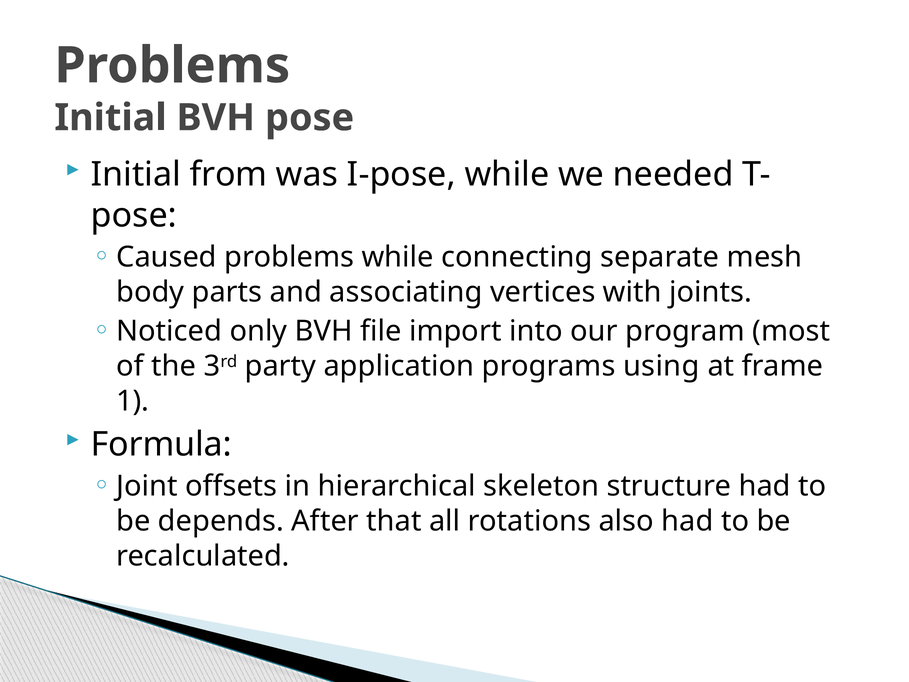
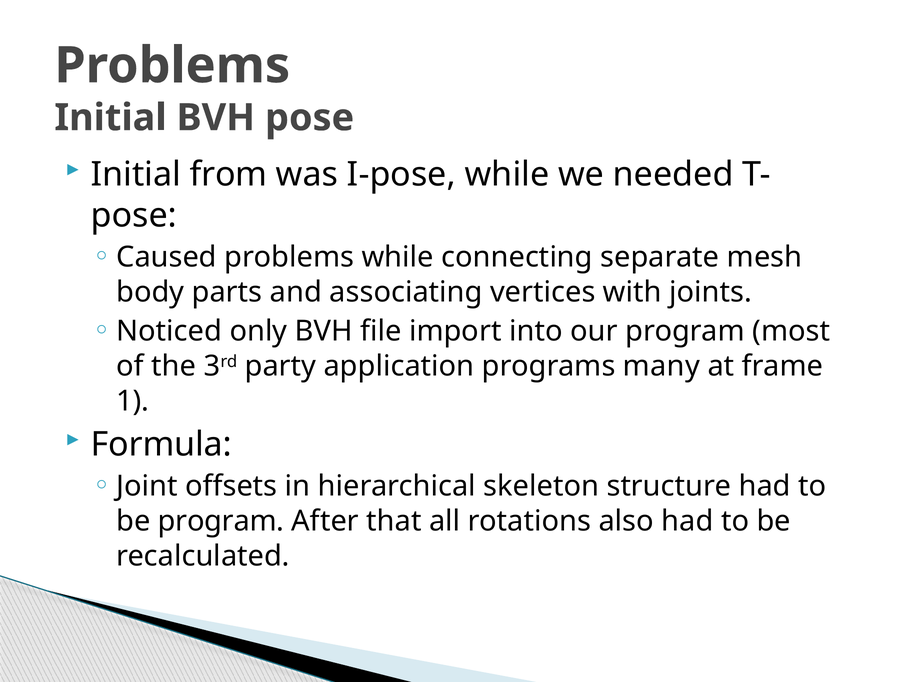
using: using -> many (661, 366)
be depends: depends -> program (221, 521)
